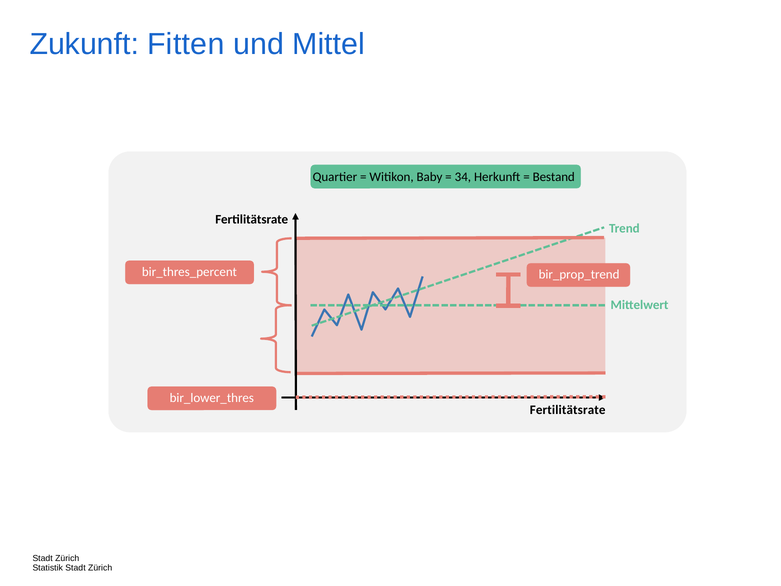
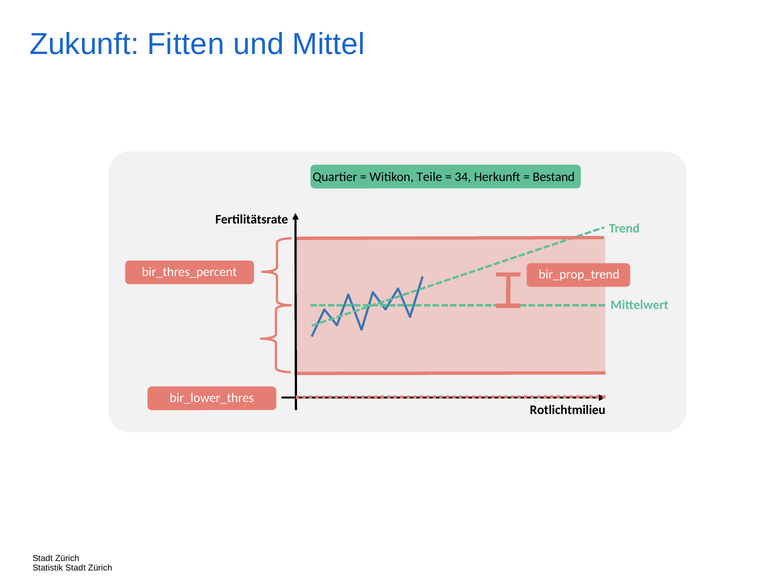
Baby: Baby -> Teile (429, 177)
Fertilitätsrate: Fertilitätsrate -> Rotlichtmilieu (568, 410)
